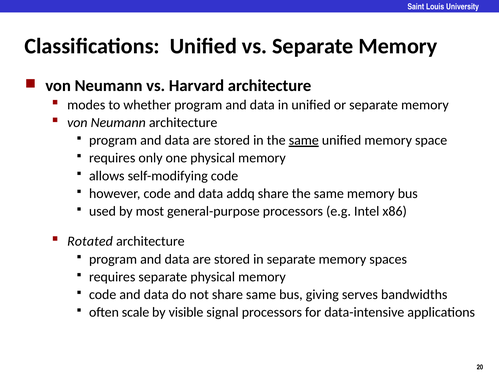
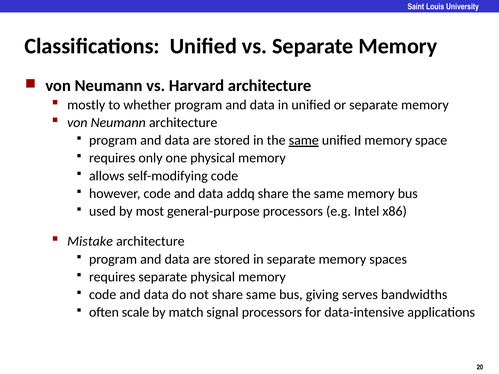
modes: modes -> mostly (86, 105)
Rotated: Rotated -> Mistake (90, 242)
visible: visible -> match (186, 313)
